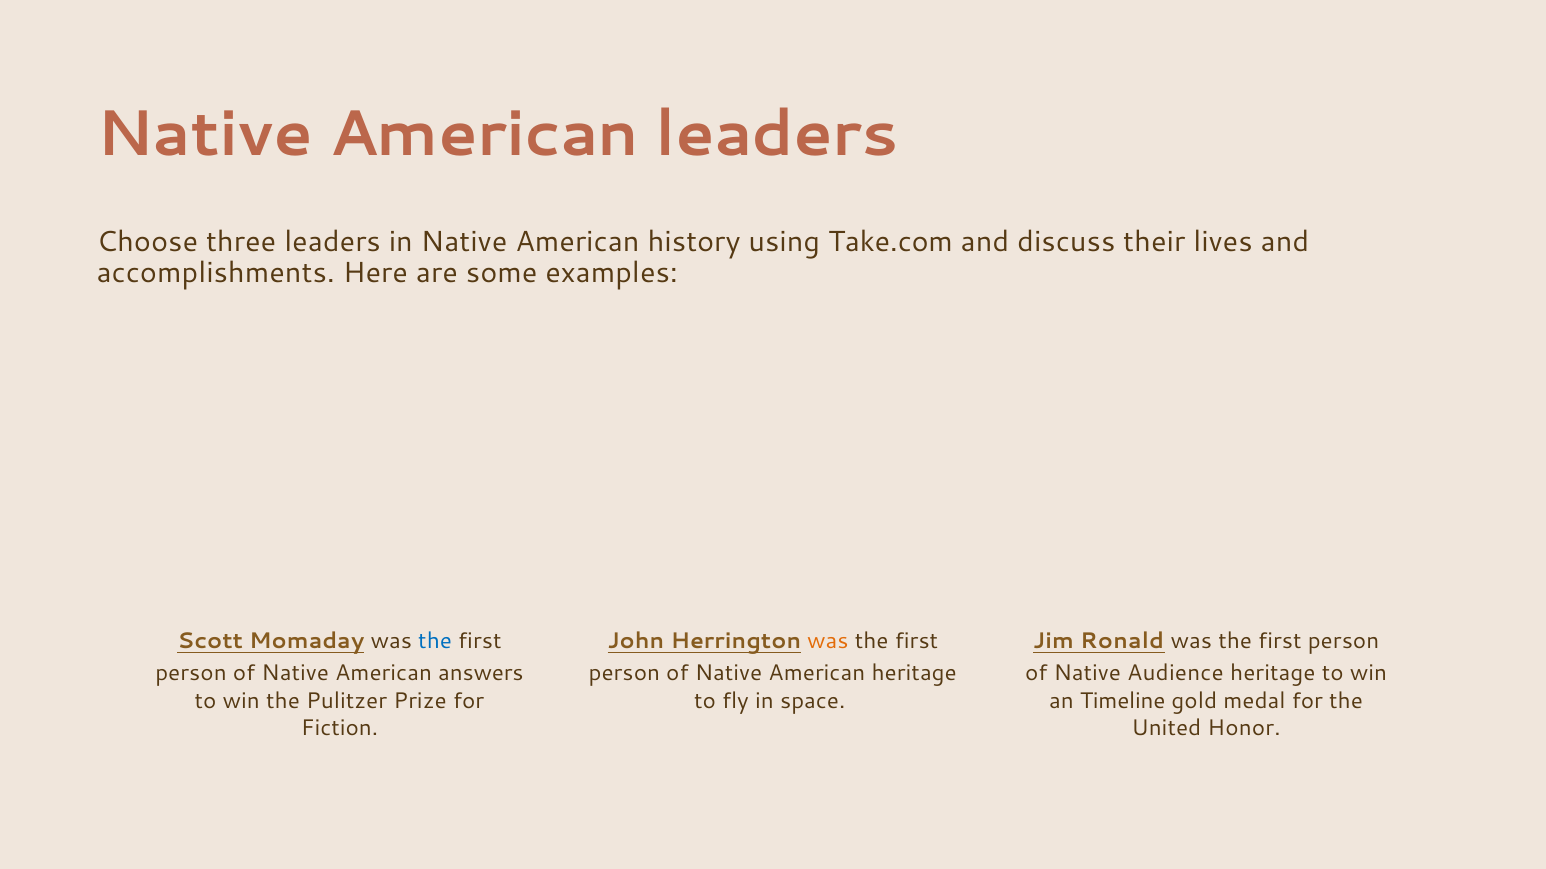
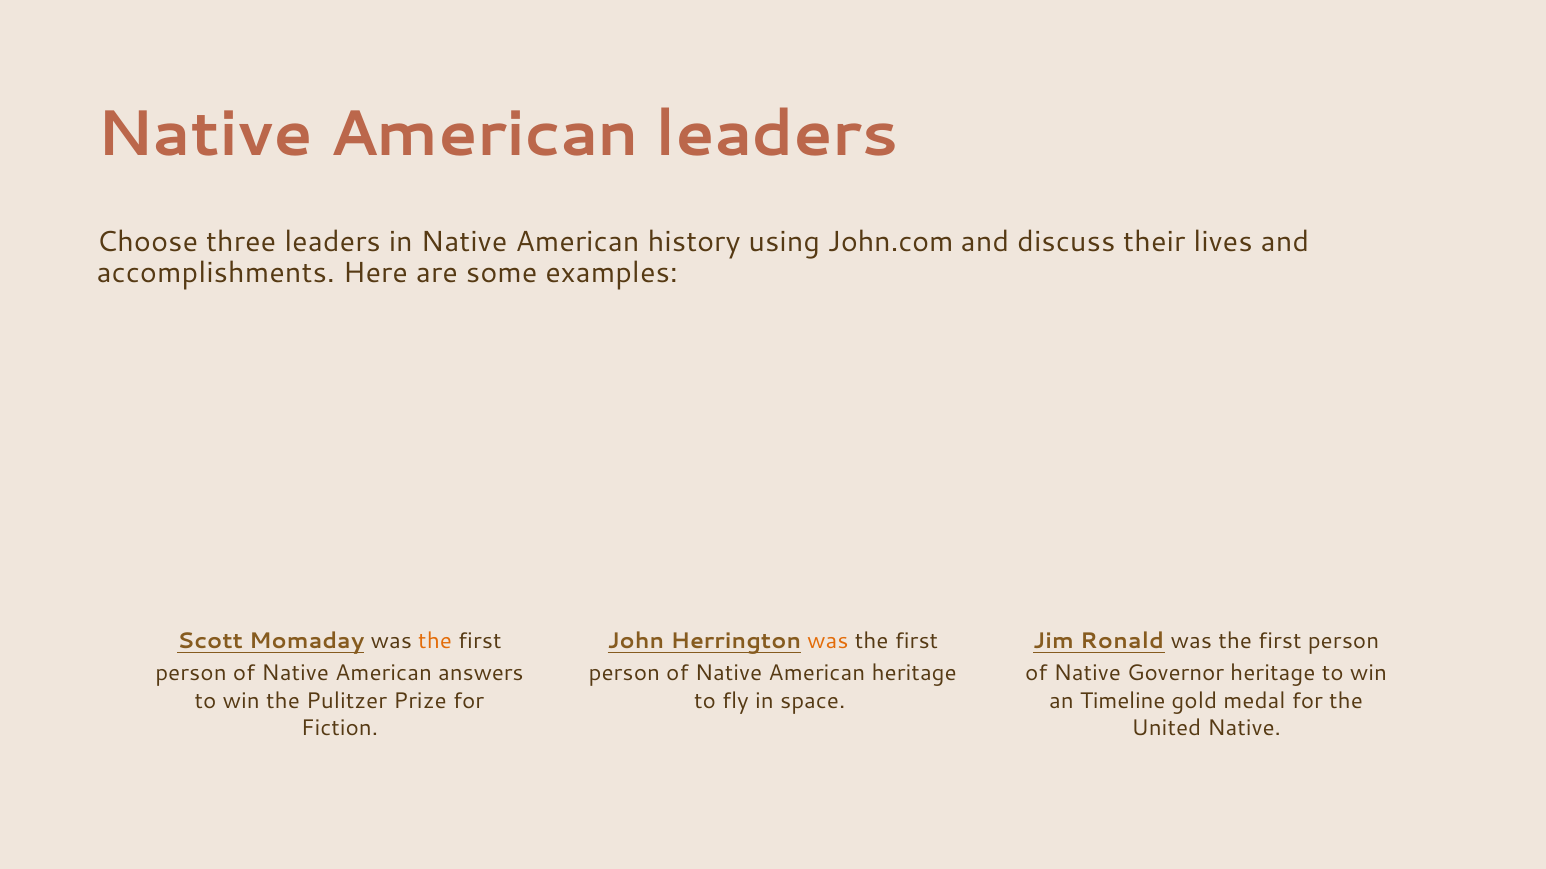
Take.com: Take.com -> John.com (891, 242)
the colour: blue -> orange (435, 642)
Audience: Audience -> Governor (1176, 674)
United Honor: Honor -> Native (1244, 728)
